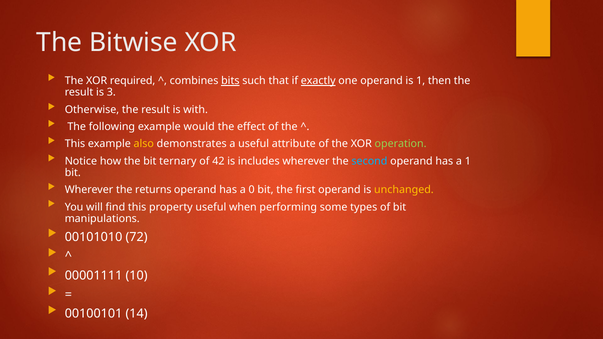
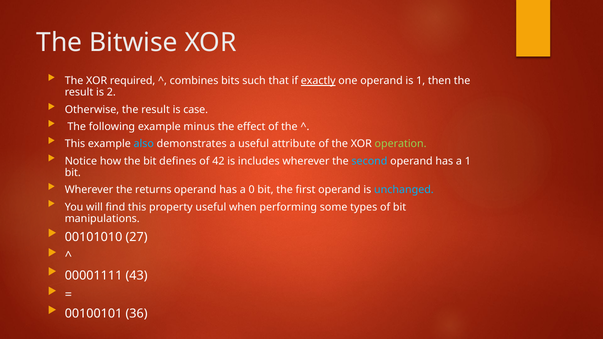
bits underline: present -> none (230, 81)
3: 3 -> 2 (111, 92)
with: with -> case (196, 110)
would: would -> minus (199, 127)
also colour: yellow -> light blue (144, 144)
ternary: ternary -> defines (178, 161)
unchanged colour: yellow -> light blue (404, 190)
72: 72 -> 27 (137, 237)
10: 10 -> 43 (137, 276)
14: 14 -> 36 (137, 314)
